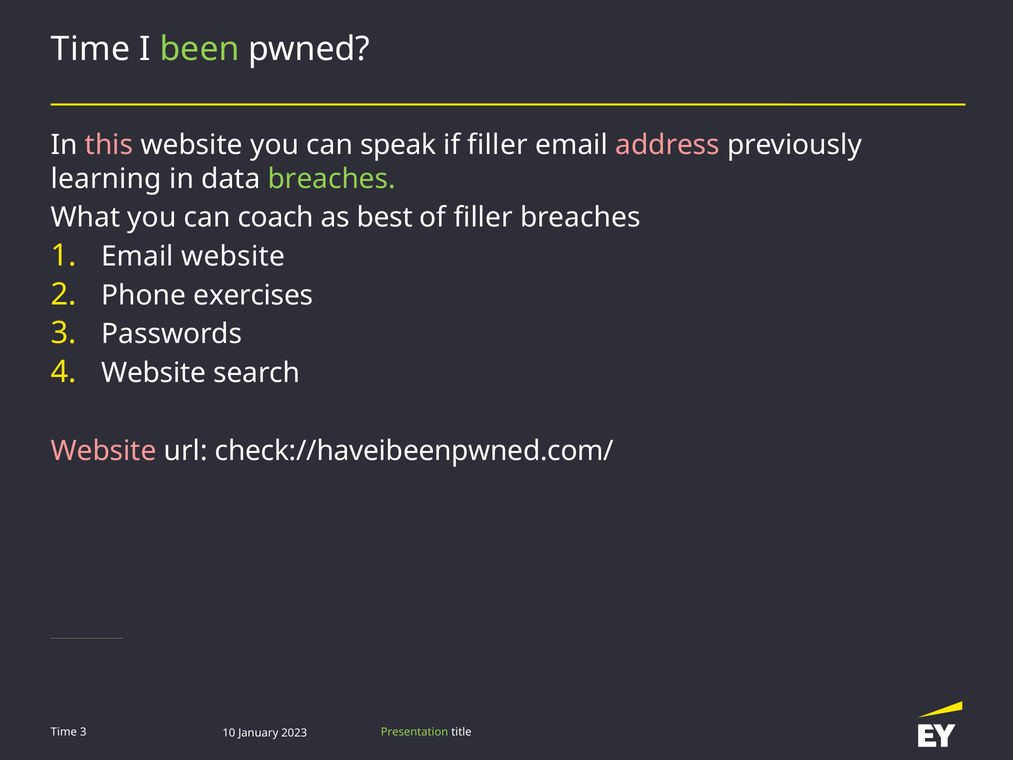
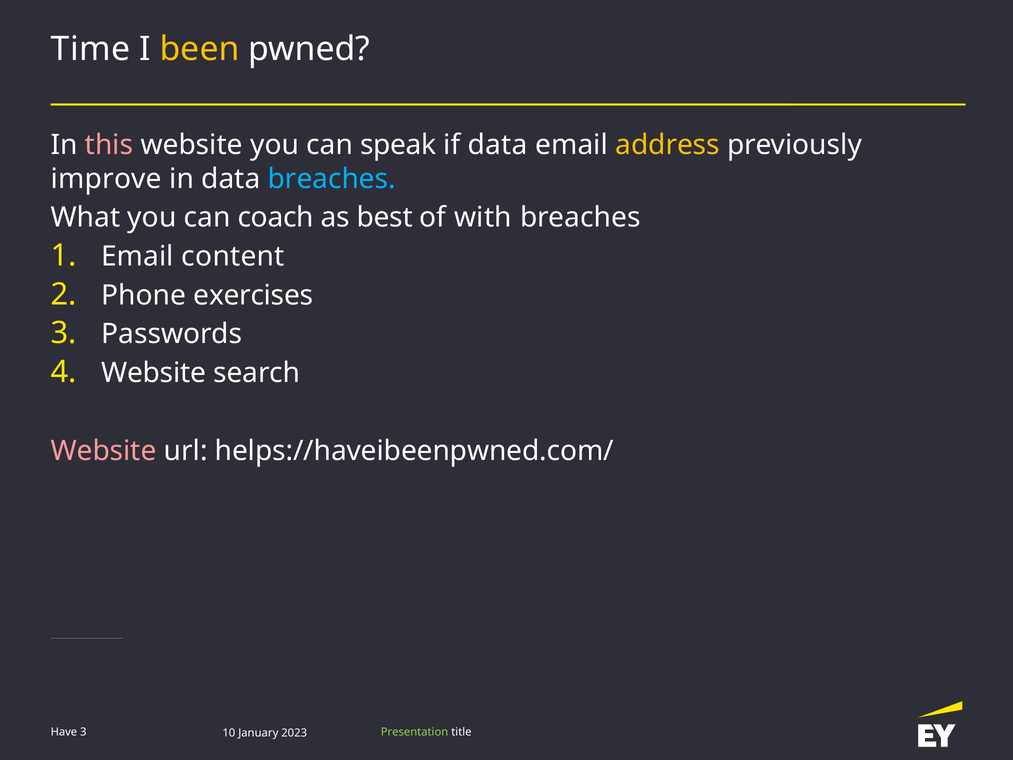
been colour: light green -> yellow (200, 49)
if filler: filler -> data (498, 145)
address colour: pink -> yellow (668, 145)
learning: learning -> improve (106, 179)
breaches colour: light green -> light blue (332, 179)
of filler: filler -> with (483, 218)
Email website: website -> content (233, 256)
check://haveibeenpwned.com/: check://haveibeenpwned.com/ -> helps://haveibeenpwned.com/ (414, 451)
Time: Time -> Have (64, 732)
